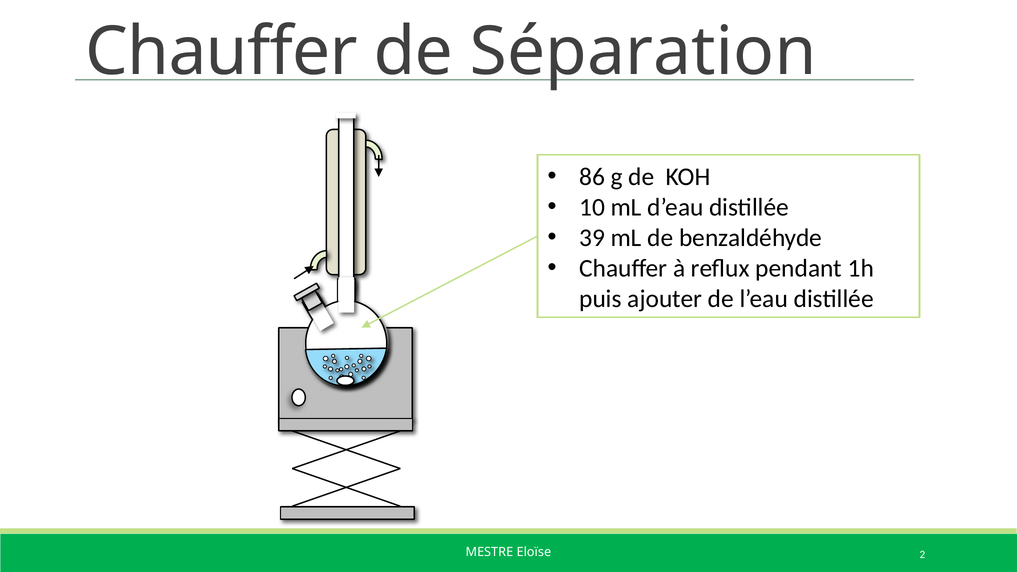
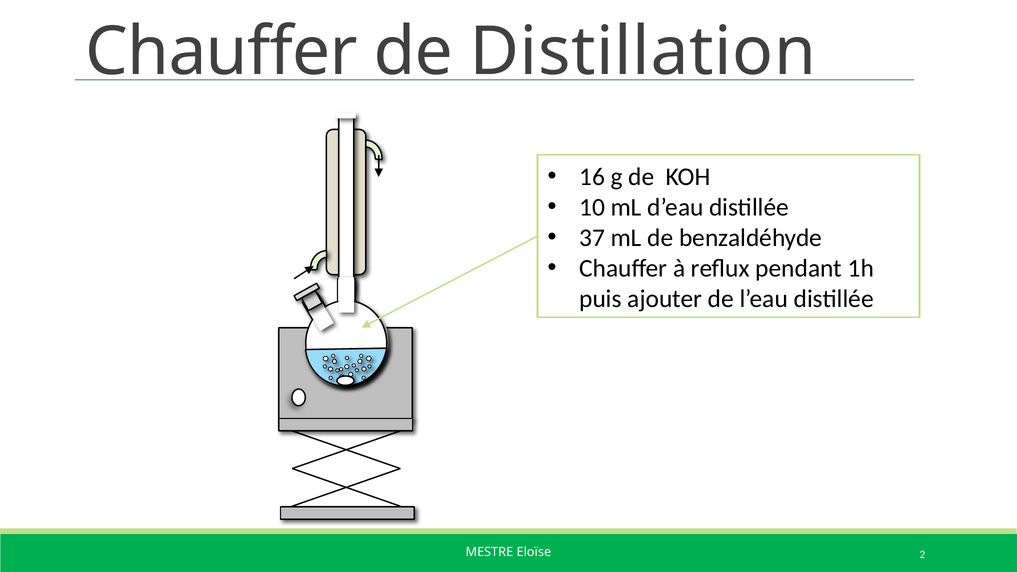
Séparation: Séparation -> Distillation (643, 52)
86: 86 -> 16 (592, 177)
39: 39 -> 37 (592, 238)
